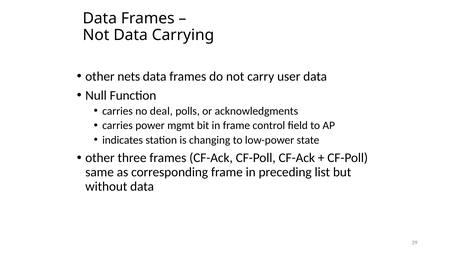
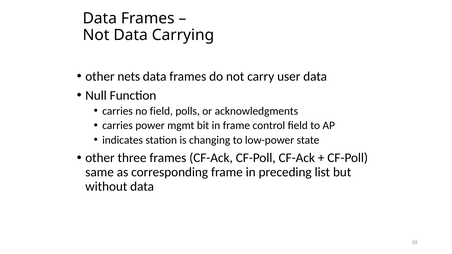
no deal: deal -> field (161, 111)
